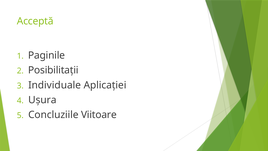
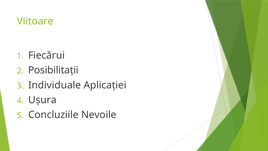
Acceptă: Acceptă -> Viitoare (35, 21)
Paginile: Paginile -> Fiecărui (47, 55)
Viitoare: Viitoare -> Nevoile (99, 115)
